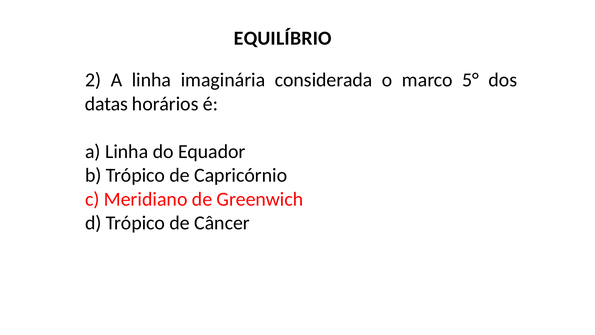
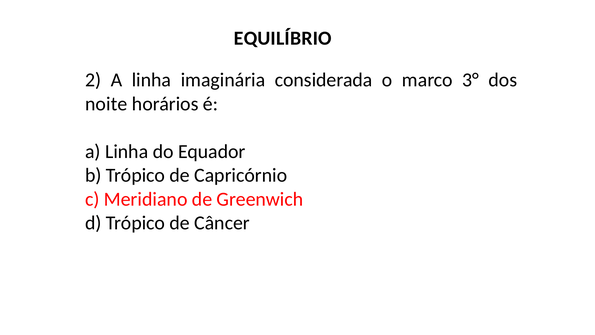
5°: 5° -> 3° (471, 80)
datas: datas -> noite (106, 104)
